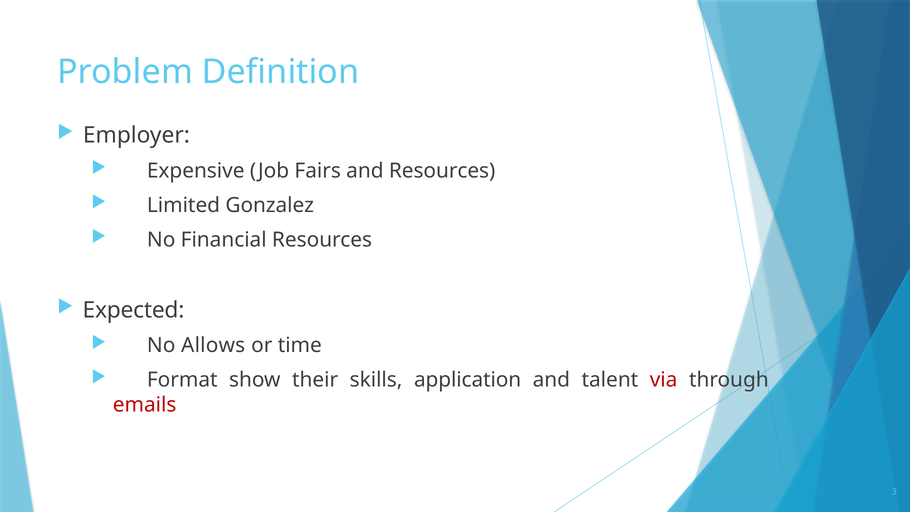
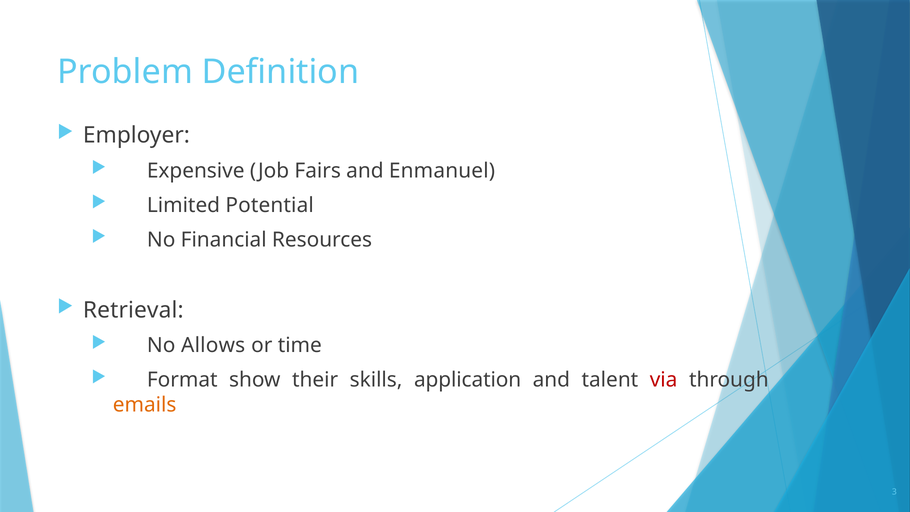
and Resources: Resources -> Enmanuel (442, 171)
Gonzalez: Gonzalez -> Potential (270, 205)
Expected: Expected -> Retrieval (133, 310)
emails colour: red -> orange (145, 405)
